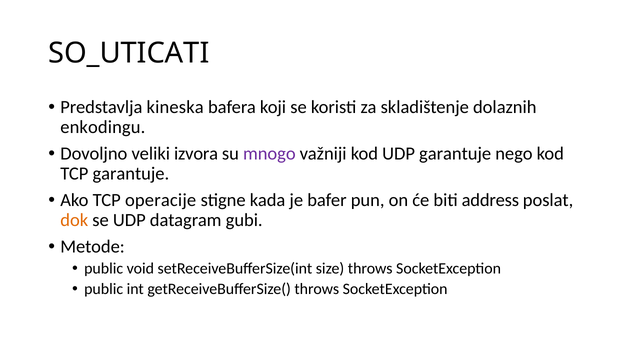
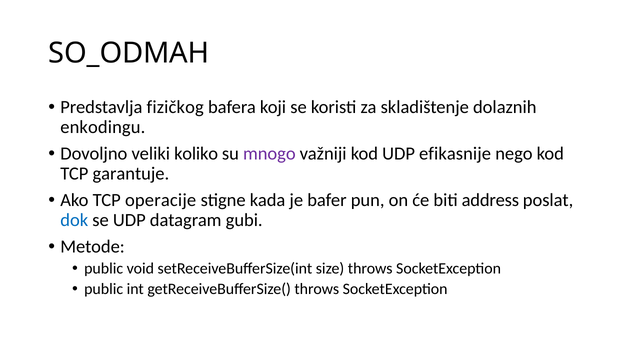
SO_UTICATI: SO_UTICATI -> SO_ODMAH (129, 53)
kineska: kineska -> fizičkog (175, 107)
izvora: izvora -> koliko (196, 154)
UDP garantuje: garantuje -> efikasnije (455, 154)
dok colour: orange -> blue (74, 220)
